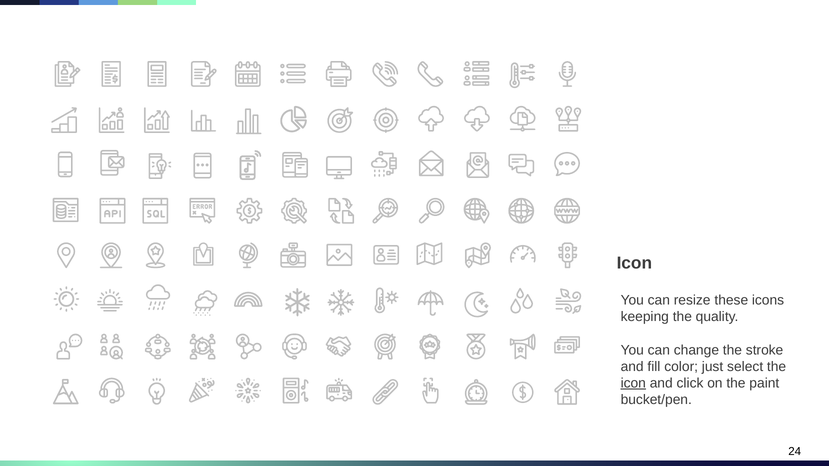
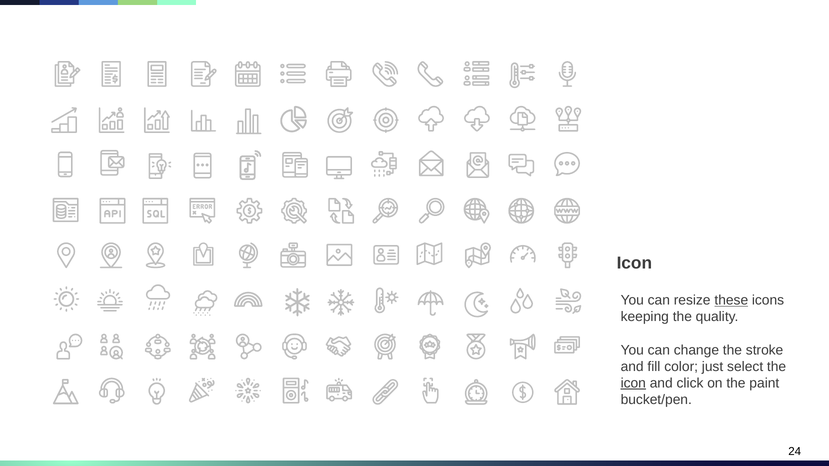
these underline: none -> present (731, 301)
